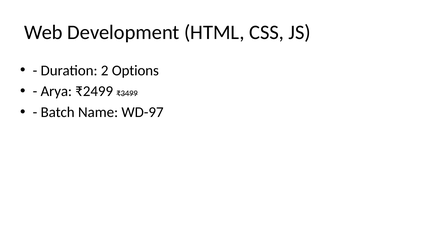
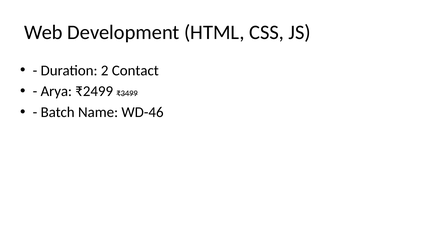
Options: Options -> Contact (135, 70)
WD-97: WD-97 -> WD-46 (143, 112)
